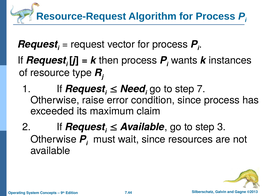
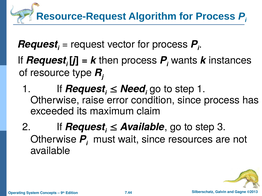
step 7: 7 -> 1 (201, 89)
